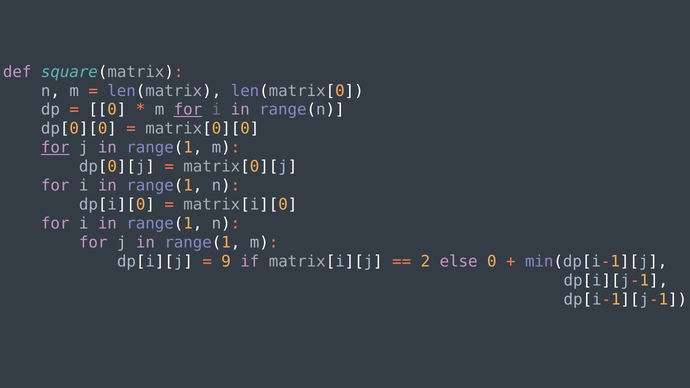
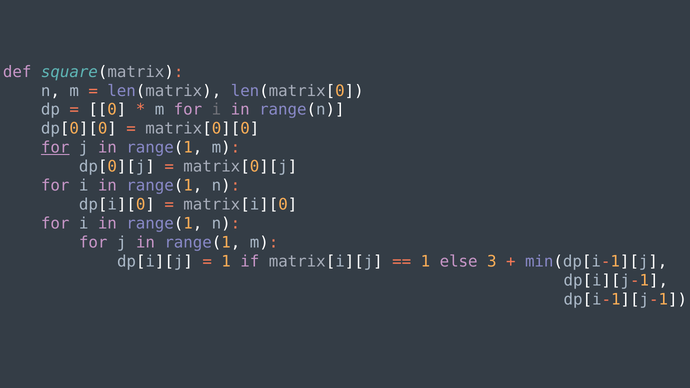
for underline: present -> none (188, 110)
9: 9 -> 1 (226, 262)
2: 2 -> 1 (425, 262)
else 0: 0 -> 3 (492, 262)
